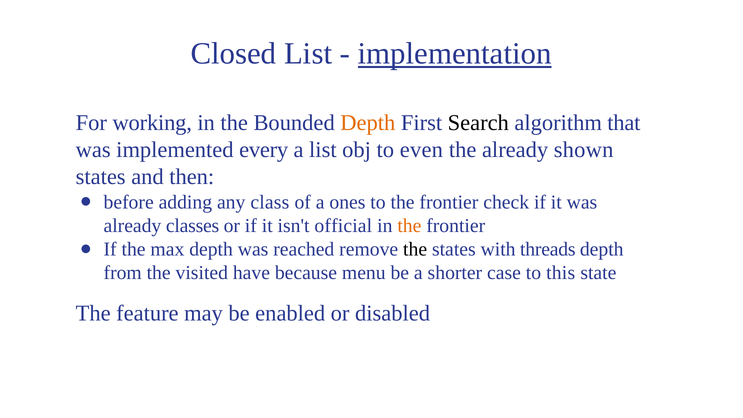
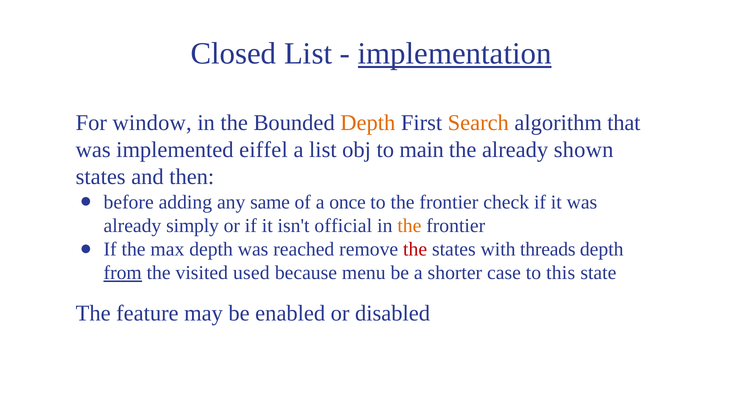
working: working -> window (152, 123)
Search colour: black -> orange (478, 123)
every: every -> eiffel (263, 150)
even: even -> main (422, 150)
class: class -> same (270, 202)
ones: ones -> once (348, 202)
classes: classes -> simply (193, 226)
the colour: black -> red (415, 249)
from underline: none -> present (123, 273)
have: have -> used (251, 273)
